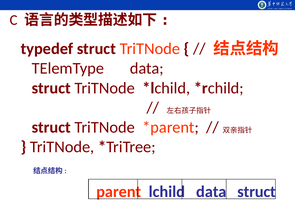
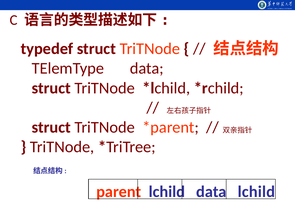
lchild data struct: struct -> lchild (256, 192)
